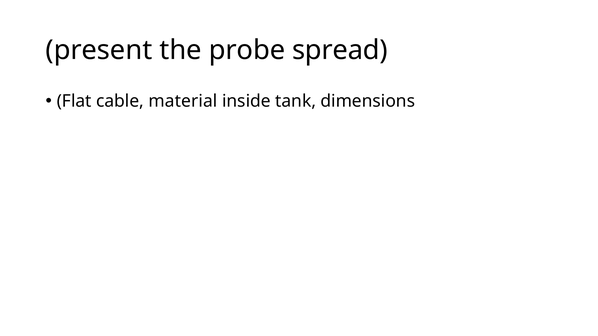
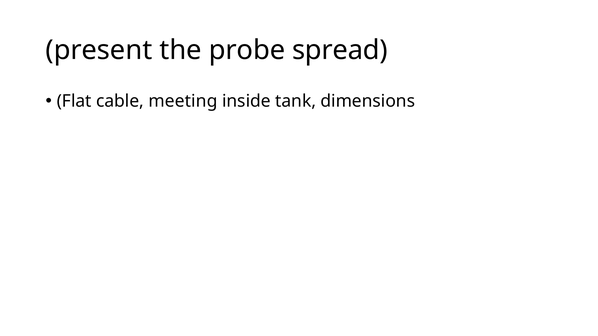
material: material -> meeting (183, 101)
